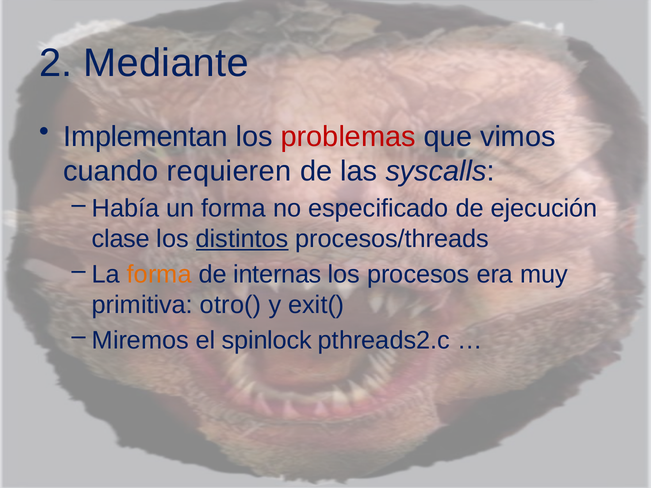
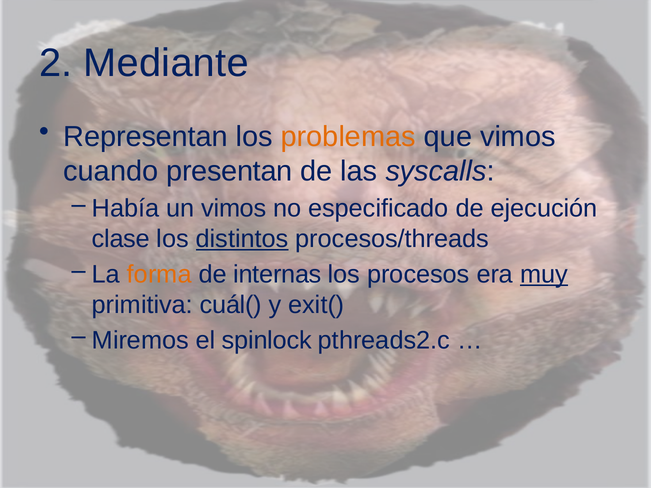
Implementan: Implementan -> Representan (146, 137)
problemas colour: red -> orange (348, 137)
requieren: requieren -> presentan (229, 171)
un forma: forma -> vimos (234, 209)
muy underline: none -> present (544, 275)
otro(: otro( -> cuál( (231, 305)
